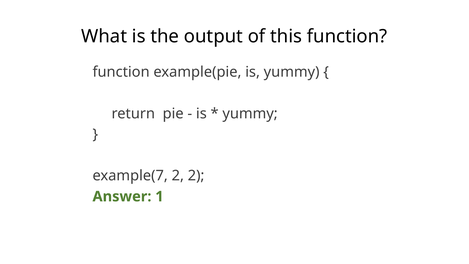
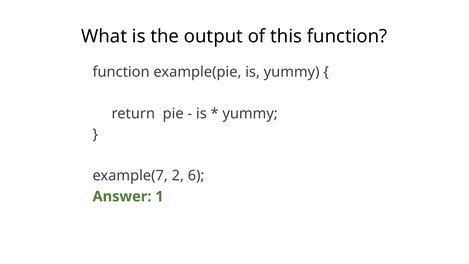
2 2: 2 -> 6 (196, 176)
